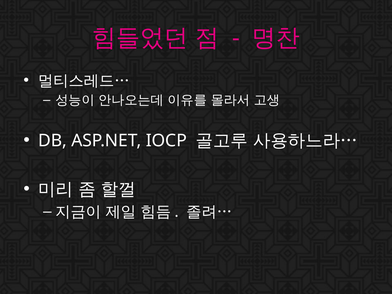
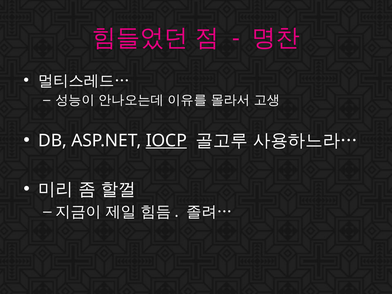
IOCP underline: none -> present (166, 141)
